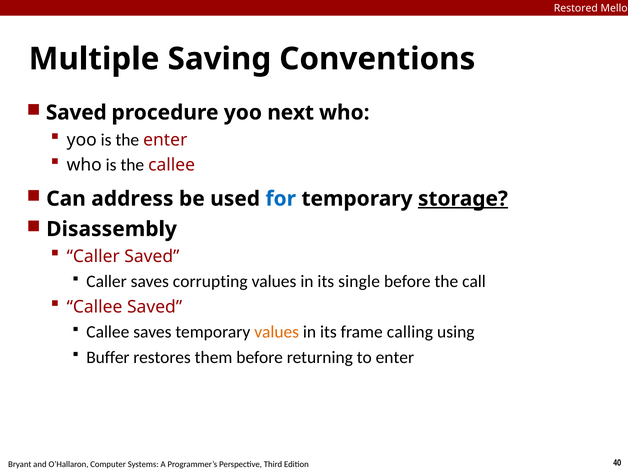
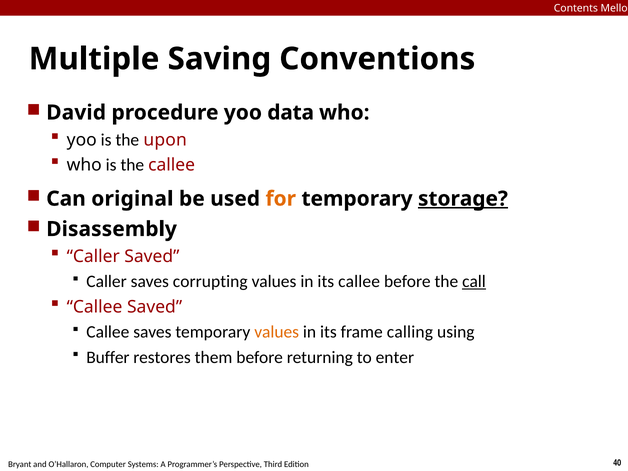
Restored: Restored -> Contents (576, 9)
Saved: Saved -> David (76, 113)
next: next -> data (291, 113)
the enter: enter -> upon (165, 140)
address: address -> original (132, 199)
for colour: blue -> orange (281, 199)
its single: single -> callee (359, 282)
call underline: none -> present (474, 282)
